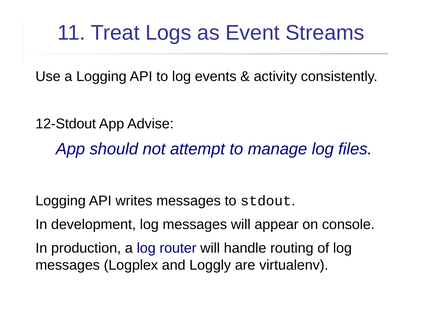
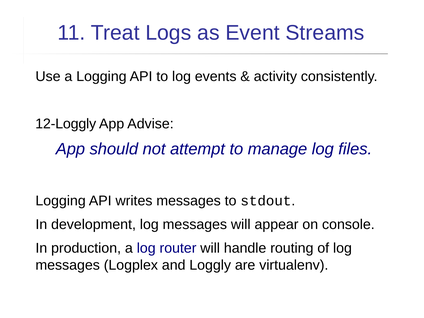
12-Stdout: 12-Stdout -> 12-Loggly (66, 124)
